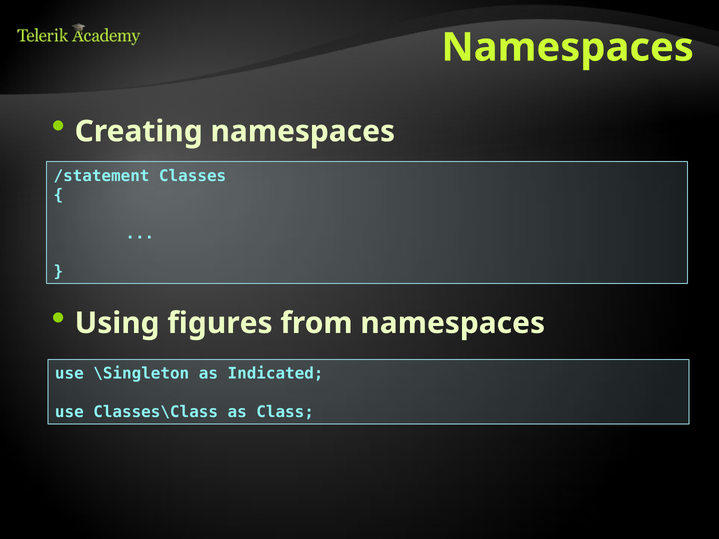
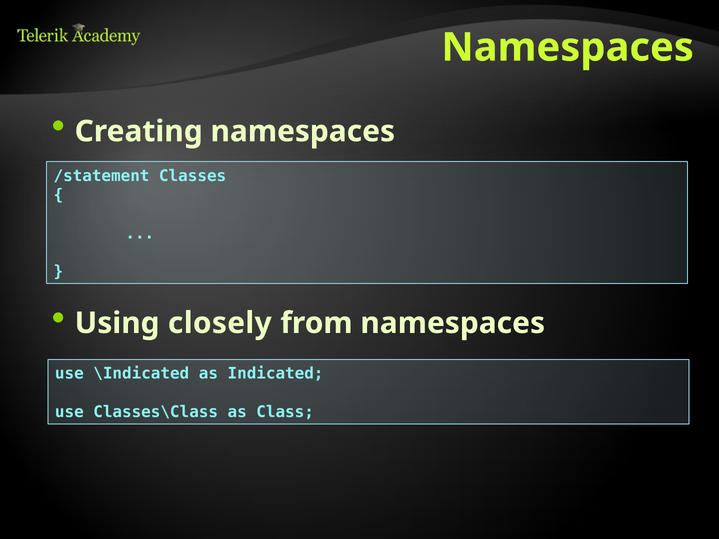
figures: figures -> closely (220, 323)
\Singleton: \Singleton -> \Indicated (141, 374)
